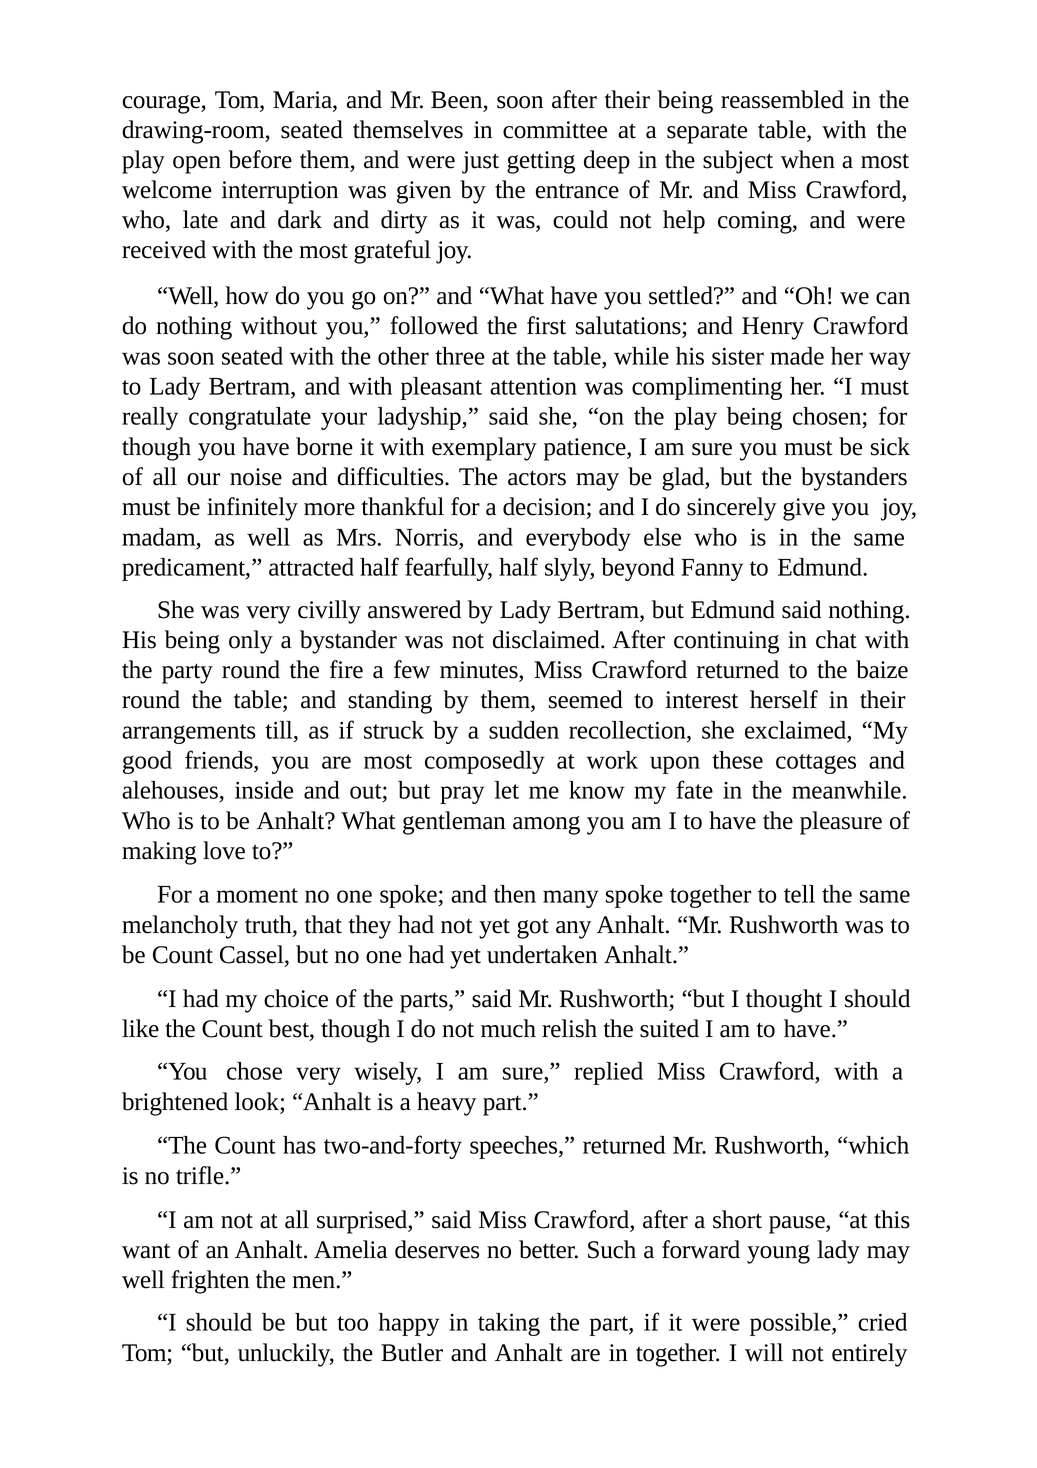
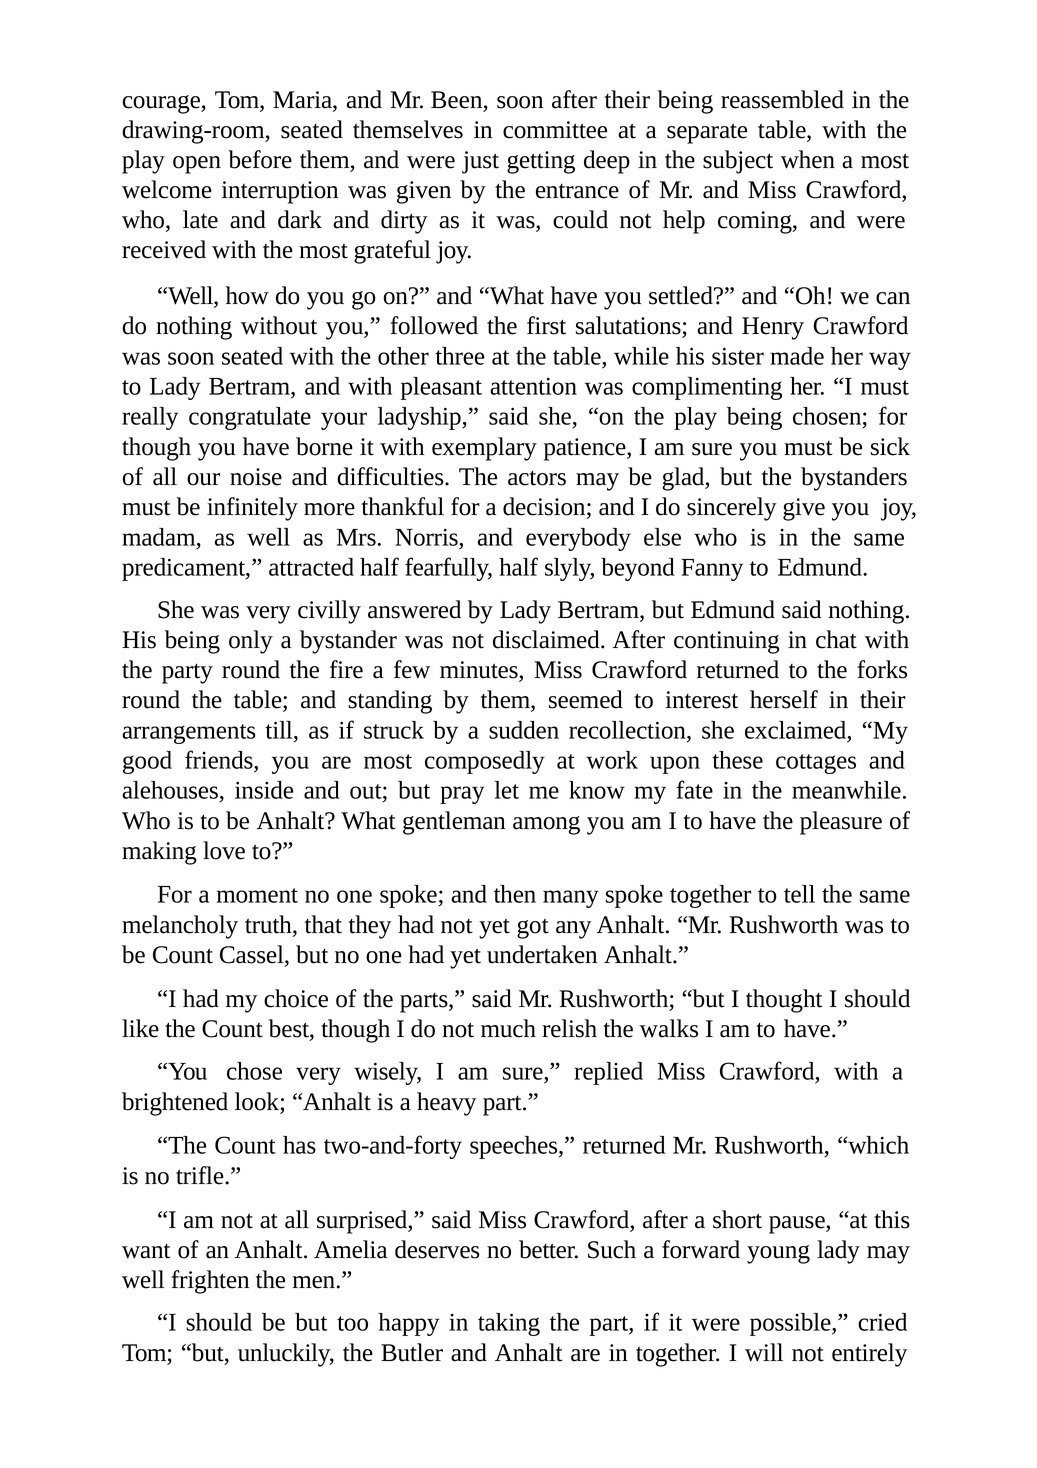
baize: baize -> forks (882, 670)
suited: suited -> walks (669, 1029)
